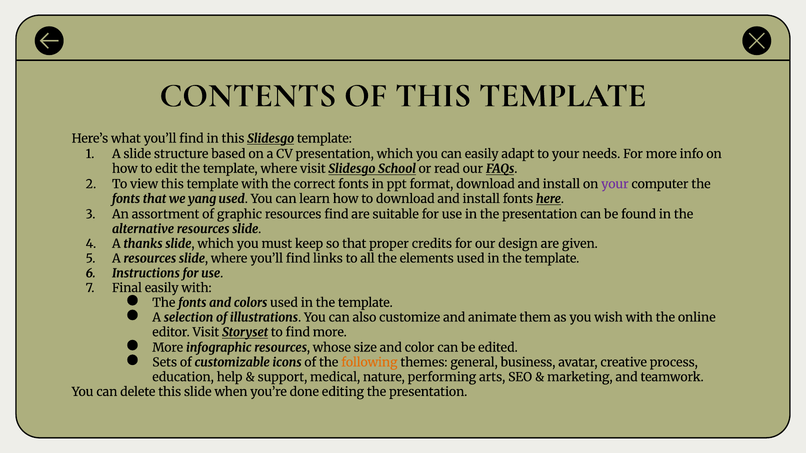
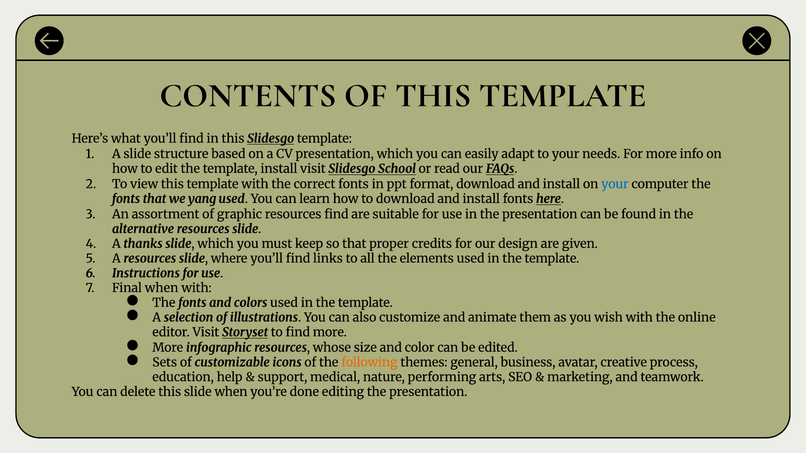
template where: where -> install (279, 169)
your colour: purple -> blue (615, 184)
Final easily: easily -> when (162, 288)
